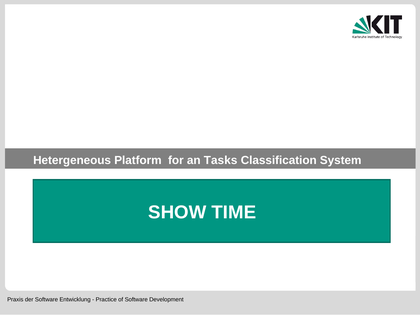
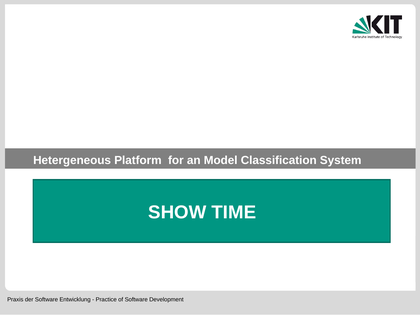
Tasks: Tasks -> Model (221, 160)
